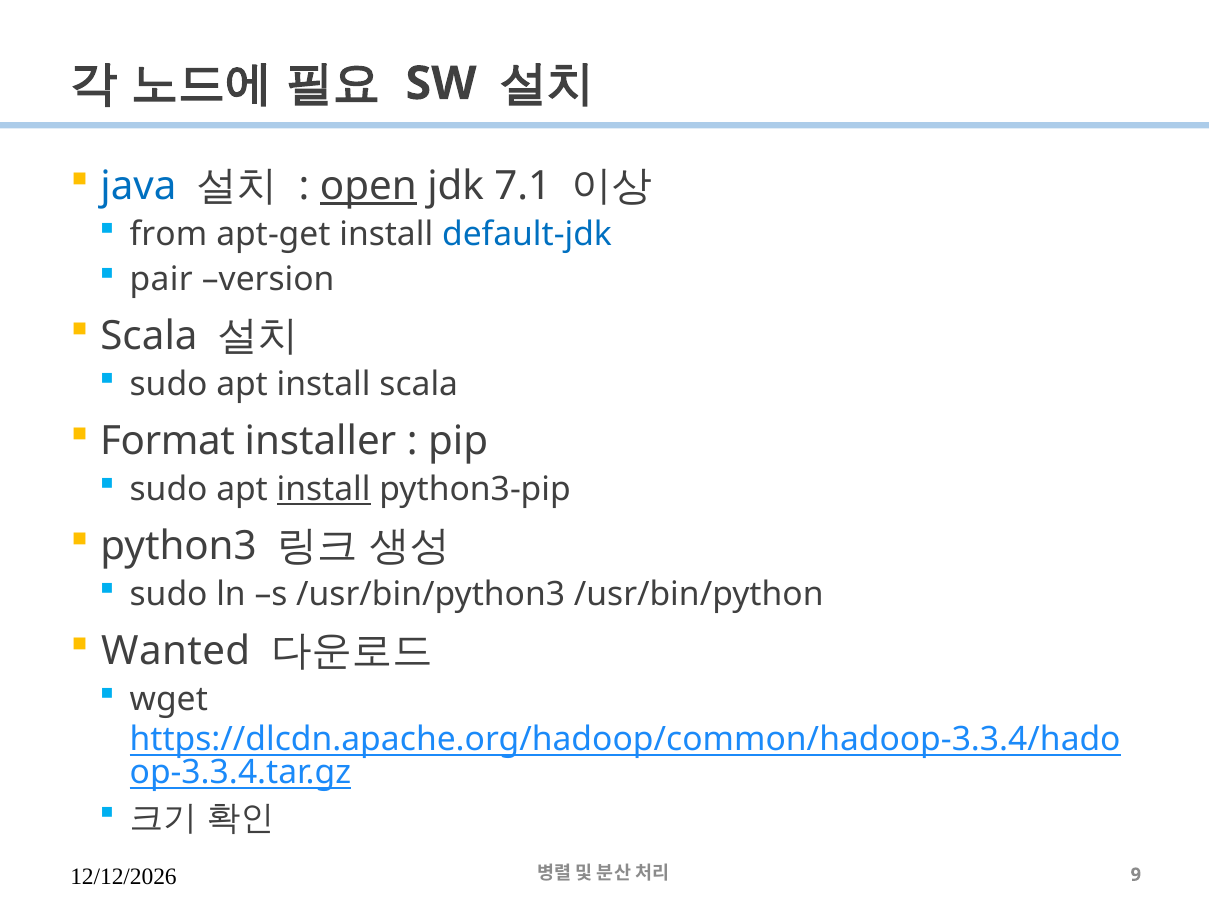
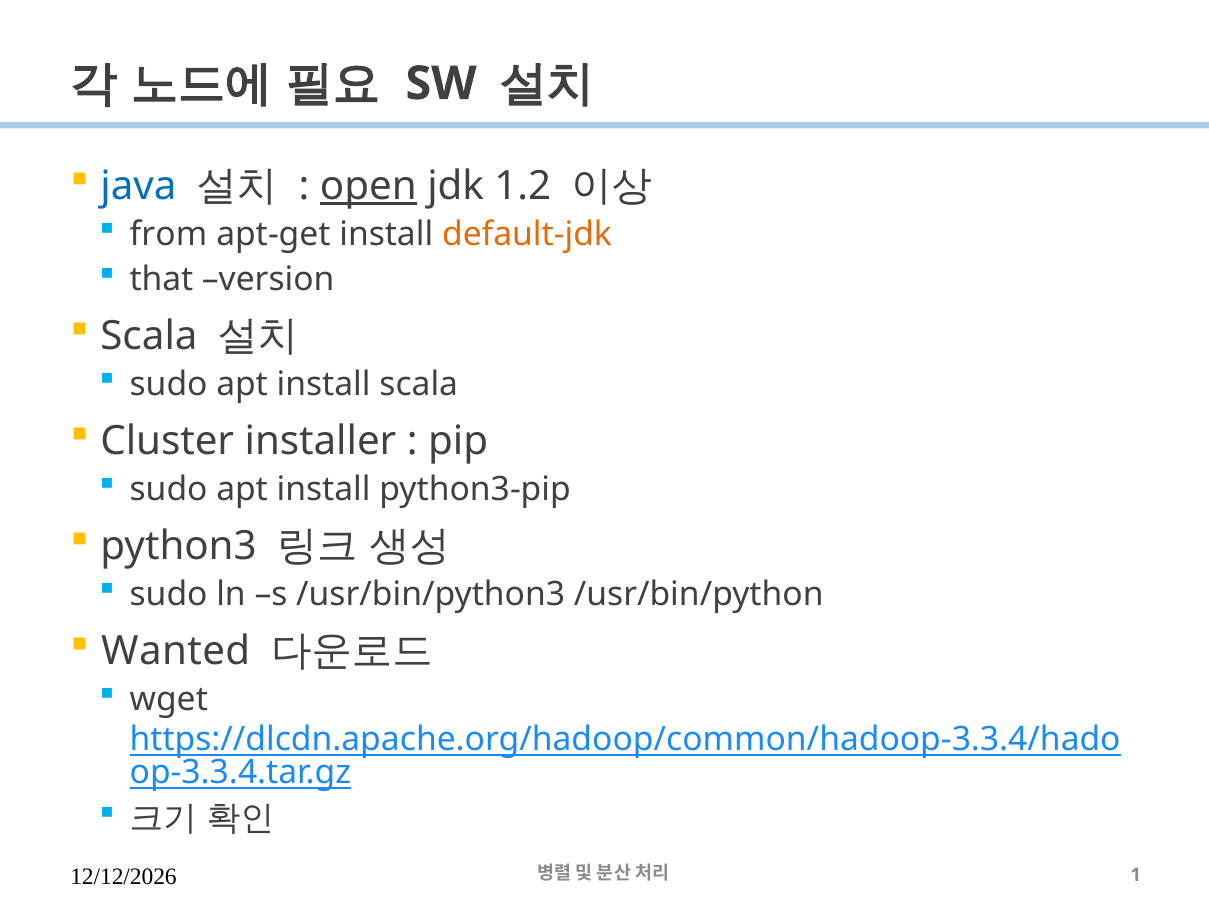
7.1: 7.1 -> 1.2 (523, 186)
default-jdk colour: blue -> orange (527, 234)
pair: pair -> that (161, 279)
Format: Format -> Cluster (167, 441)
install underline: present -> none (324, 489)
9: 9 -> 1 (1136, 874)
